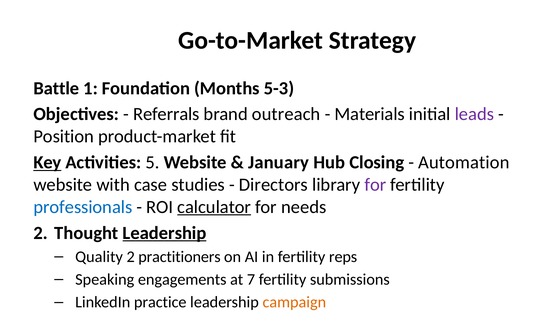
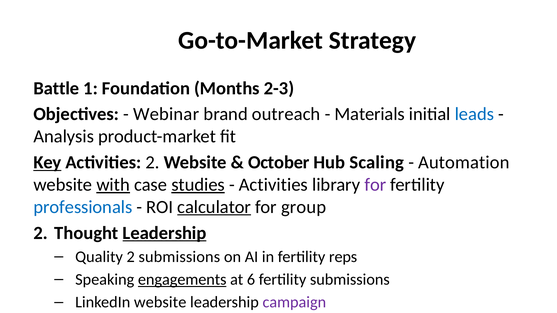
5-3: 5-3 -> 2-3 (279, 88)
Referrals: Referrals -> Webinar (166, 114)
leads colour: purple -> blue (474, 114)
Position: Position -> Analysis (64, 137)
Activities 5: 5 -> 2 (153, 163)
January: January -> October (279, 163)
Closing: Closing -> Scaling (377, 163)
with underline: none -> present (113, 185)
studies underline: none -> present (198, 185)
Directors: Directors -> Activities (273, 185)
for needs: needs -> group (304, 207)
2 practitioners: practitioners -> submissions (179, 257)
engagements underline: none -> present (182, 280)
at 7: 7 -> 6 (251, 280)
LinkedIn practice: practice -> website (160, 303)
campaign colour: orange -> purple (294, 303)
